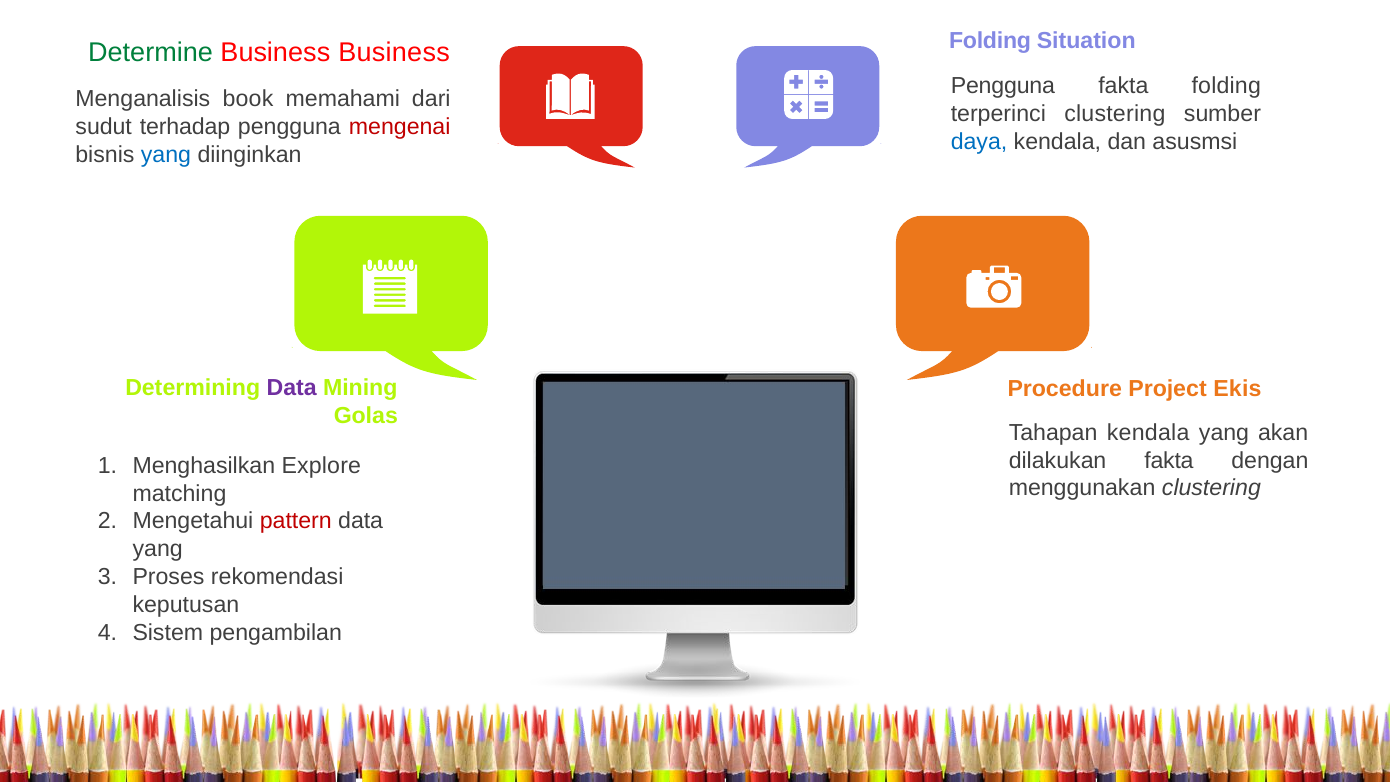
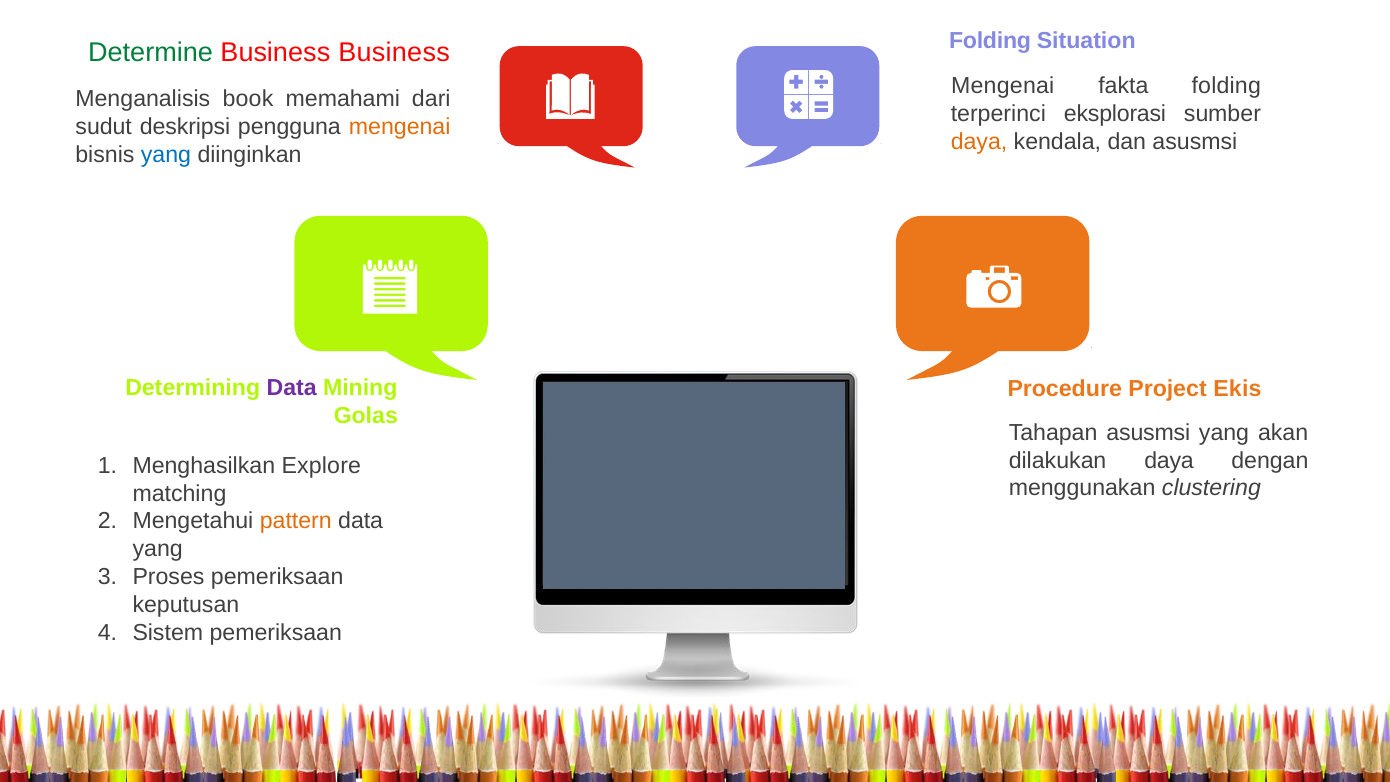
Pengguna: Pengguna -> Mengenai (1003, 86)
terperinci clustering: clustering -> eksplorasi (1115, 114)
terhadap: terhadap -> deskripsi (185, 127)
mengenai colour: red -> orange (400, 127)
daya colour: blue -> orange (979, 141)
Tahapan kendala: kendala -> asusmsi (1148, 433)
dilakukan fakta: fakta -> daya (1169, 460)
pattern colour: red -> orange (296, 521)
Proses rekomendasi: rekomendasi -> pemeriksaan (277, 577)
Sistem pengambilan: pengambilan -> pemeriksaan (276, 632)
